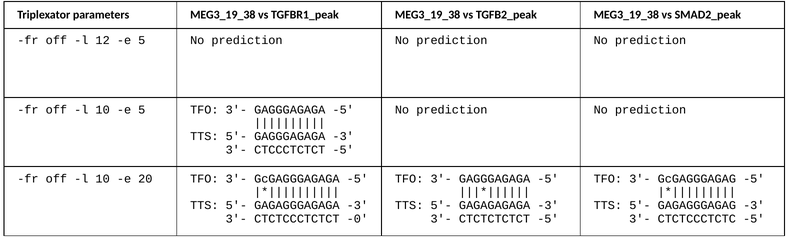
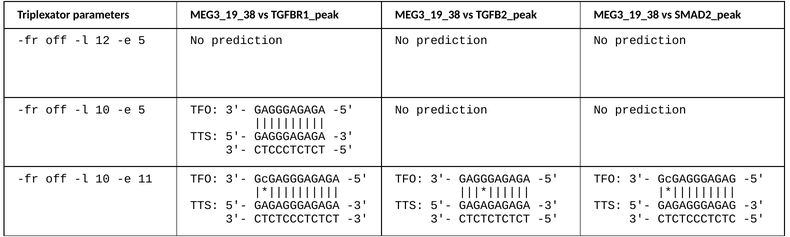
20: 20 -> 11 (145, 179)
CTCTCCCTCTCT -0: -0 -> -3 (357, 219)
